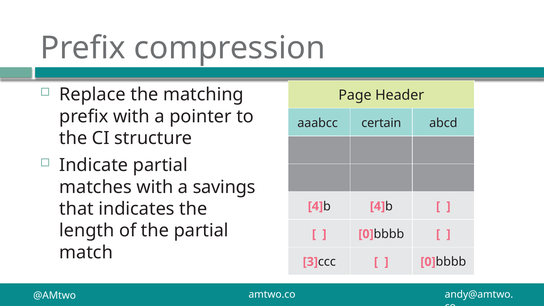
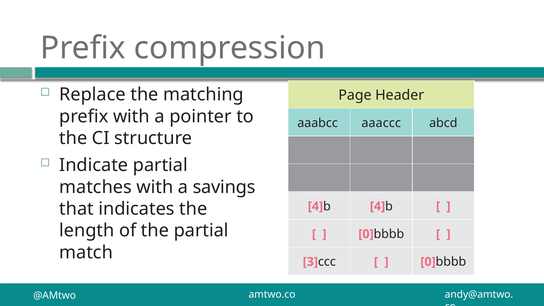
certain: certain -> aaaccc (381, 123)
